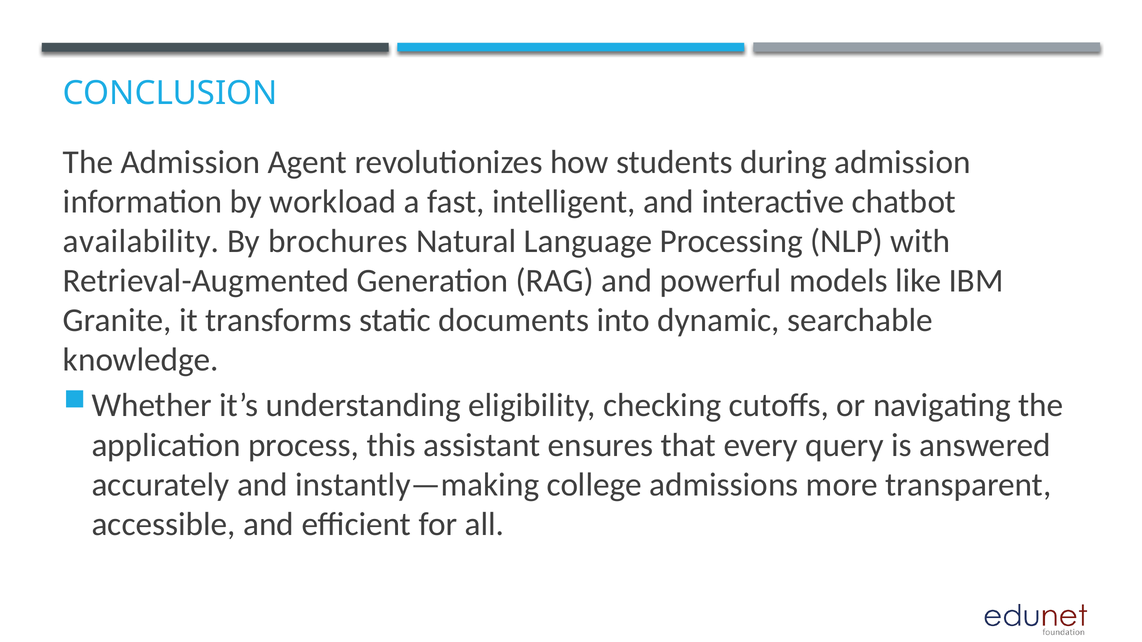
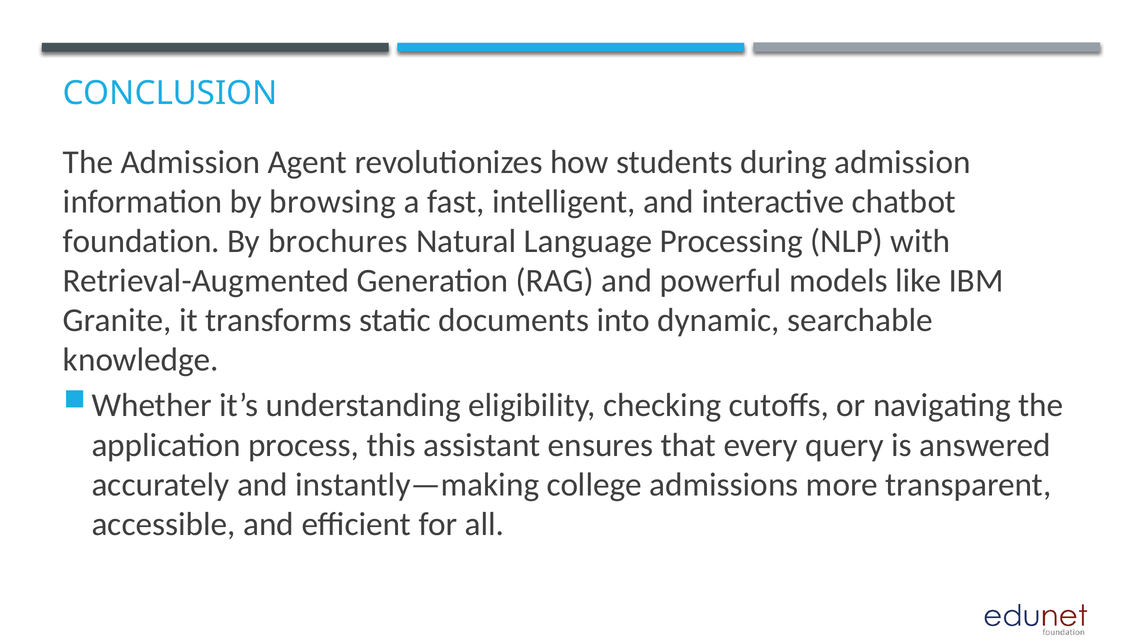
workload: workload -> browsing (333, 202)
availability: availability -> foundation (141, 241)
